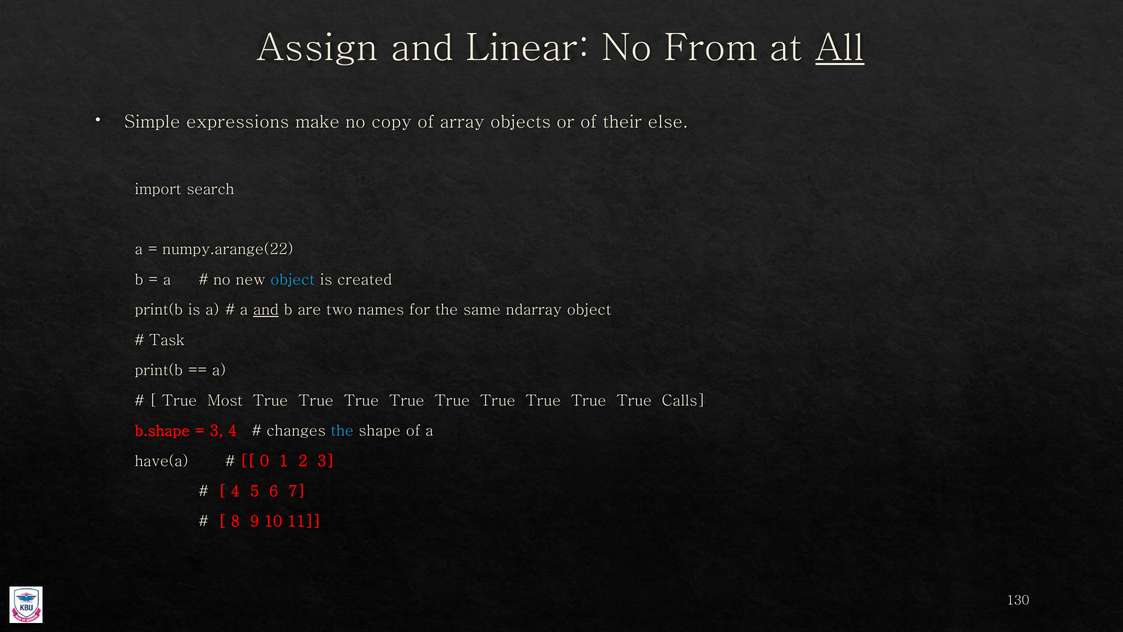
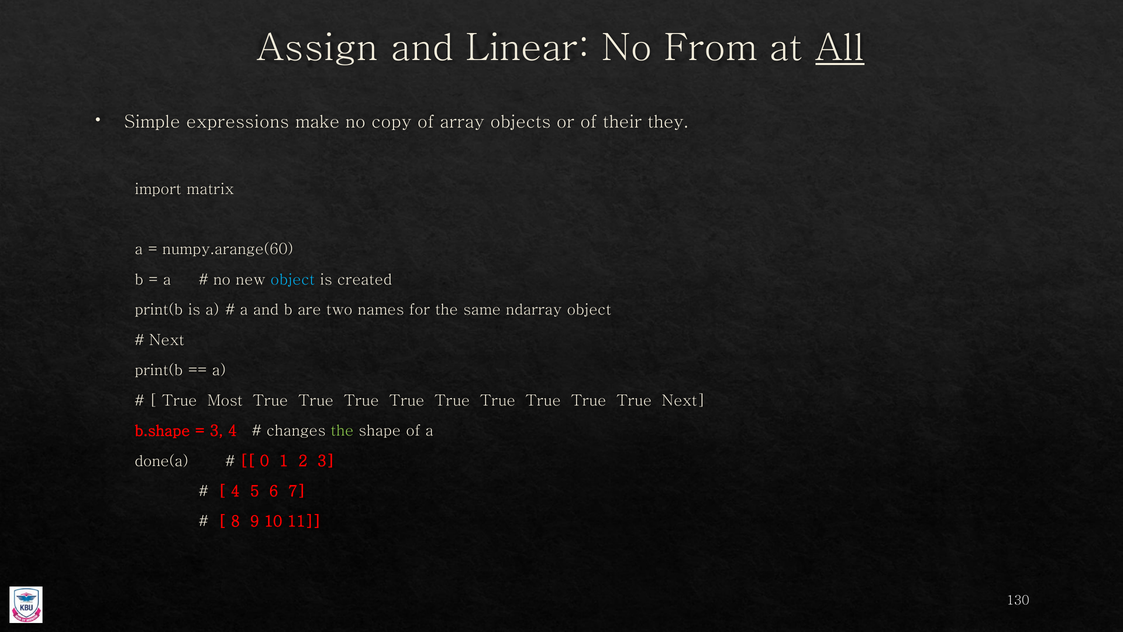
else: else -> they (668, 122)
search: search -> matrix (210, 189)
numpy.arange(22: numpy.arange(22 -> numpy.arange(60 (228, 249)
and underline: present -> none (266, 310)
Task: Task -> Next (167, 340)
True Calls: Calls -> Next (683, 400)
the colour: light blue -> light green (342, 431)
have(a: have(a -> done(a (161, 461)
